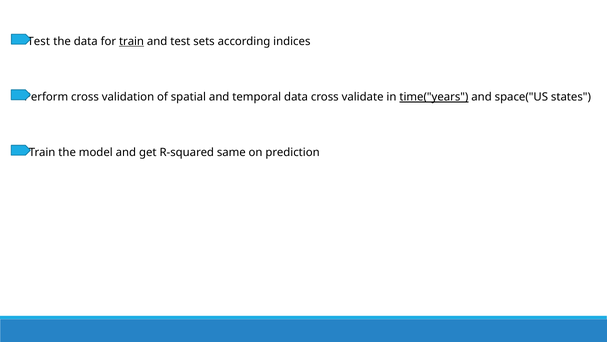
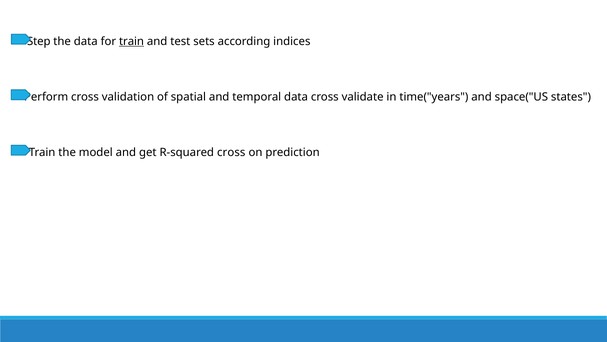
Test: Test -> Step (39, 41)
time("years underline: present -> none (434, 97)
R-squared same: same -> cross (231, 152)
